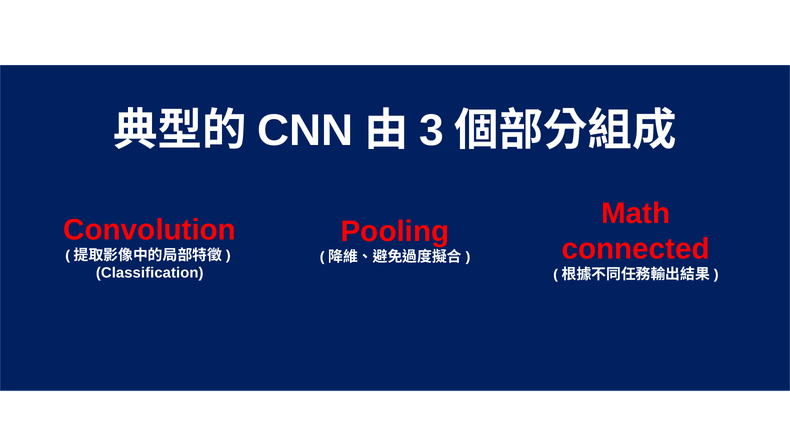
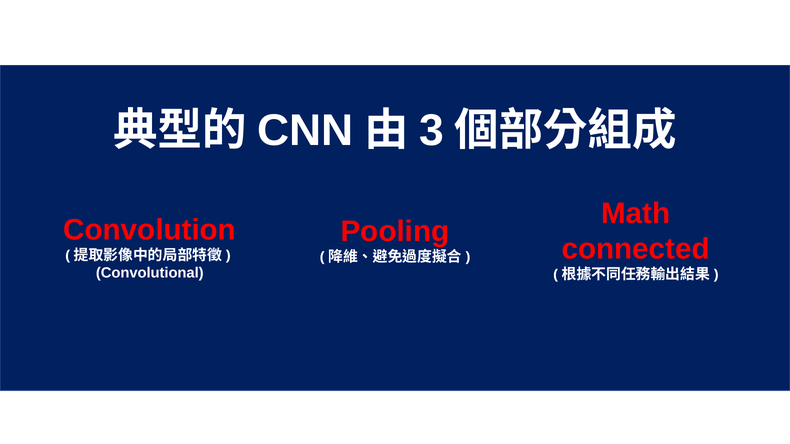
Classification: Classification -> Convolutional (150, 273)
